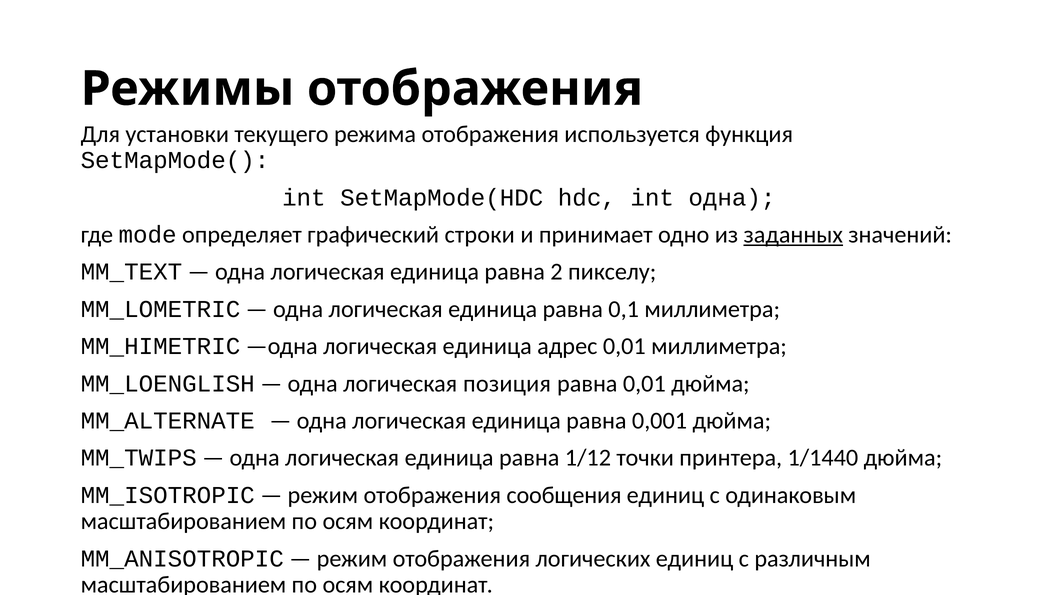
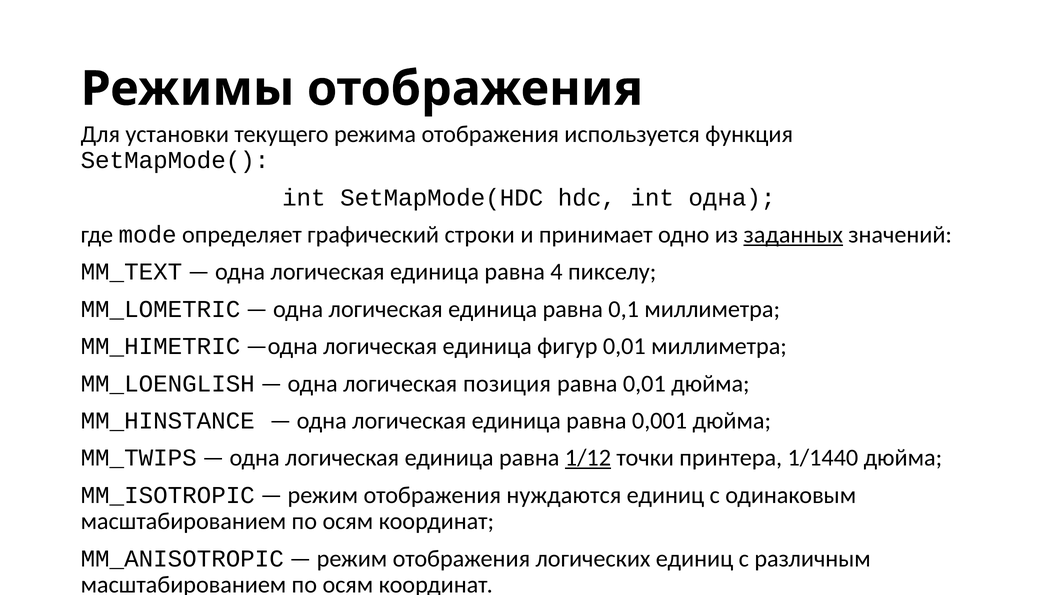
2: 2 -> 4 (556, 272)
адрес: адрес -> фигур (567, 346)
MM_ALTERNATE: MM_ALTERNATE -> MM_HINSTANCE (168, 421)
1/12 underline: none -> present (588, 458)
сообщения: сообщения -> нуждаются (564, 495)
